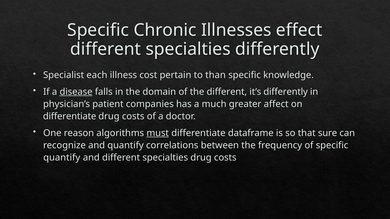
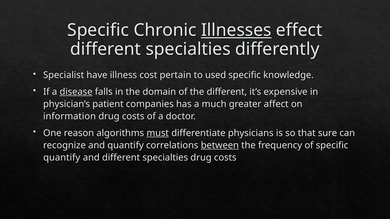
Illnesses underline: none -> present (236, 30)
each: each -> have (97, 75)
than: than -> used (216, 75)
it’s differently: differently -> expensive (286, 92)
differentiate: differentiate -> information (70, 117)
dataframe: dataframe -> physicians (251, 133)
between underline: none -> present (220, 145)
